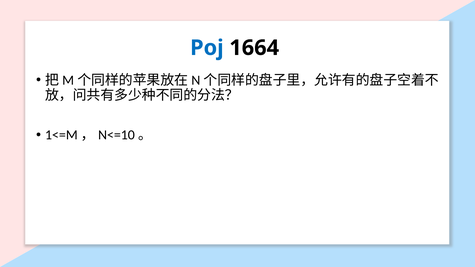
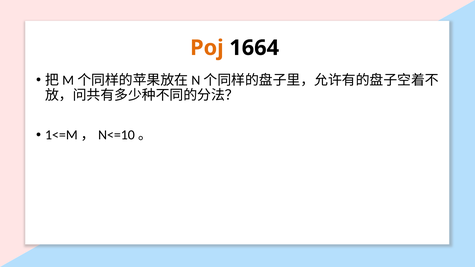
Poj colour: blue -> orange (207, 48)
